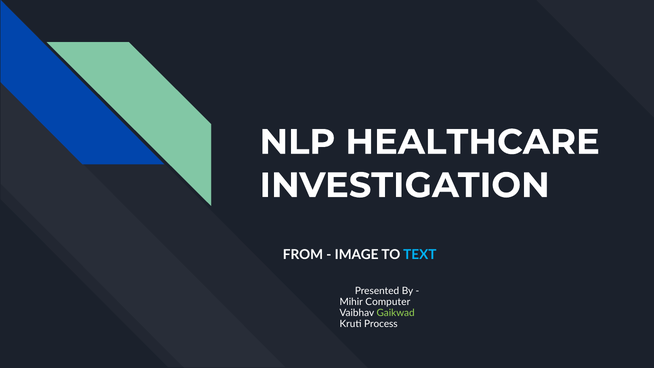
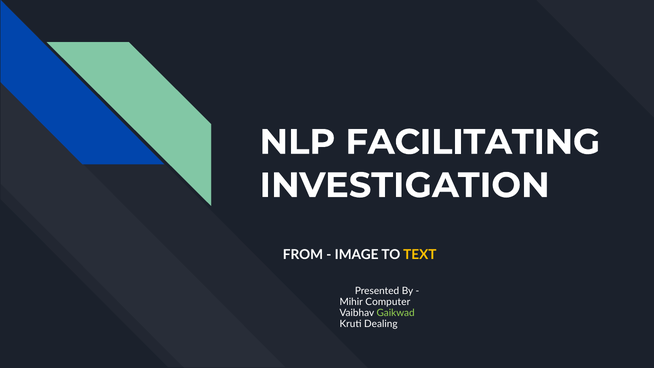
HEALTHCARE: HEALTHCARE -> FACILITATING (473, 142)
TEXT colour: light blue -> yellow (420, 254)
Process: Process -> Dealing (381, 324)
